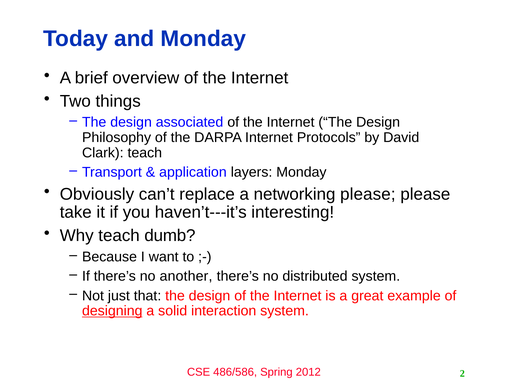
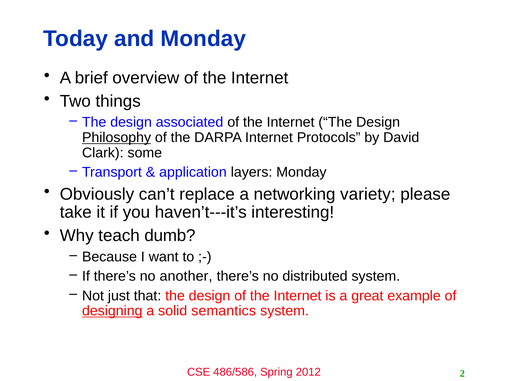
Philosophy underline: none -> present (117, 138)
Clark teach: teach -> some (145, 153)
networking please: please -> variety (368, 194)
interaction: interaction -> semantics (224, 311)
